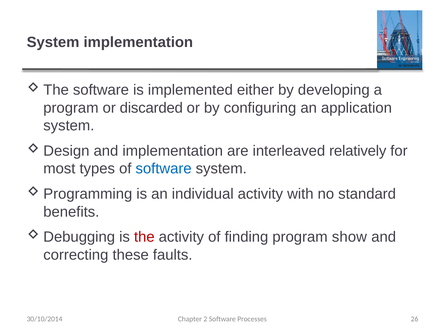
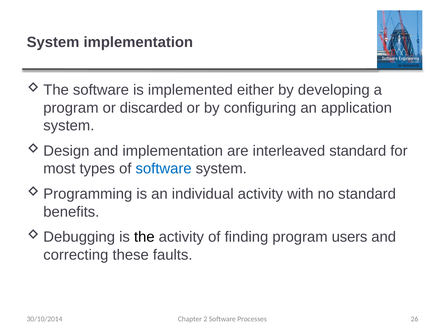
interleaved relatively: relatively -> standard (358, 151)
the colour: red -> black (144, 237)
show: show -> users (350, 237)
